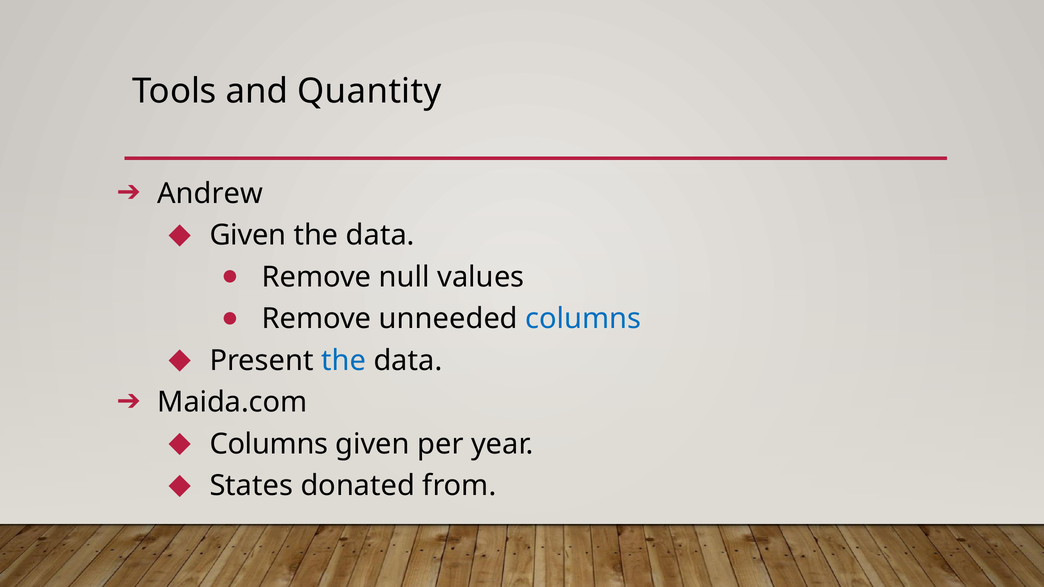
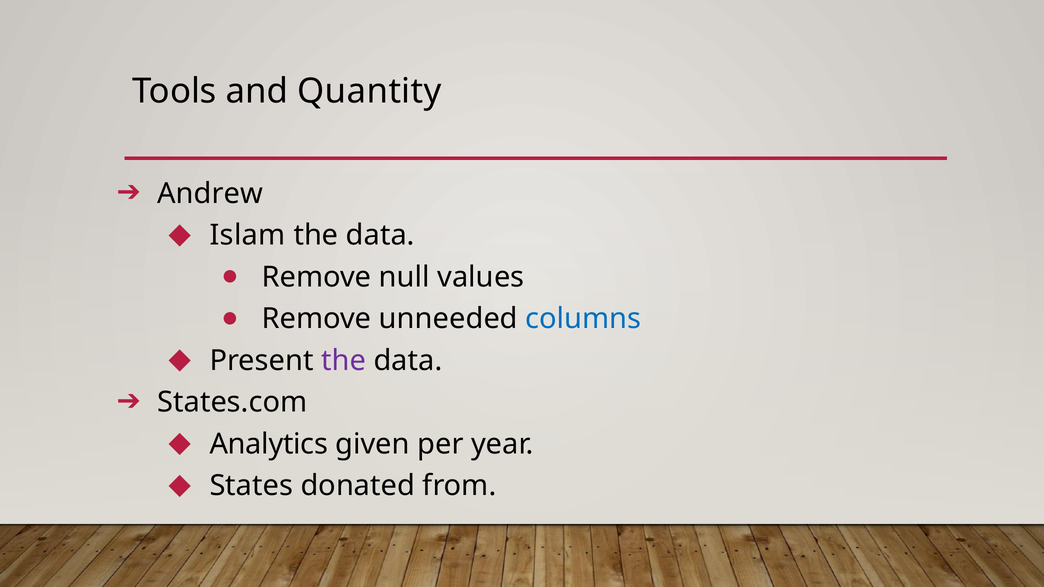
Given: Given -> Islam (248, 235)
the colour: blue -> purple (344, 361)
Maida.com: Maida.com -> States.com (232, 402)
Columns: Columns -> Analytics (269, 444)
